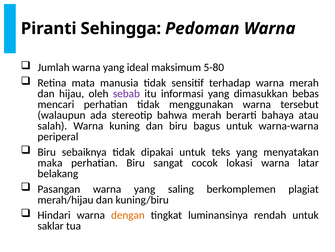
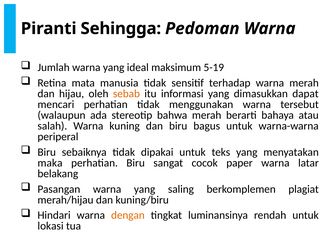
5-80: 5-80 -> 5-19 (214, 67)
sebab colour: purple -> orange (126, 93)
bebas: bebas -> dapat (305, 93)
lokasi: lokasi -> paper (240, 162)
saklar: saklar -> lokasi (51, 225)
